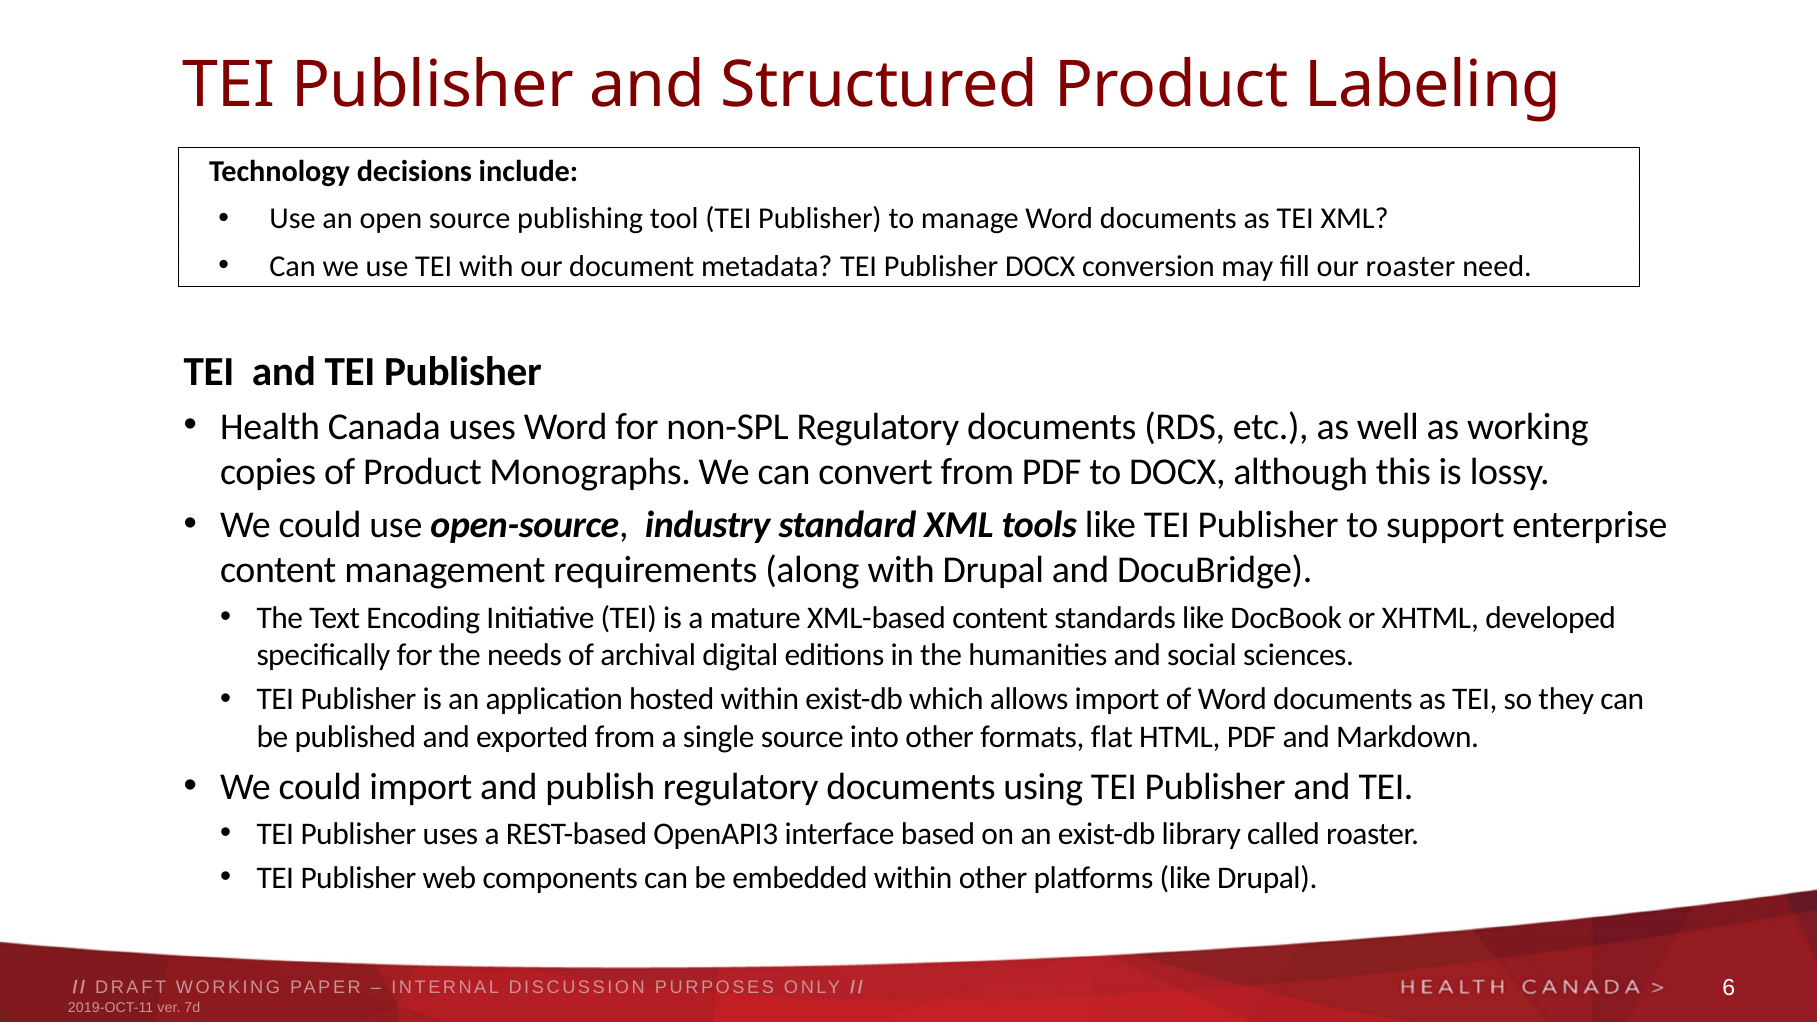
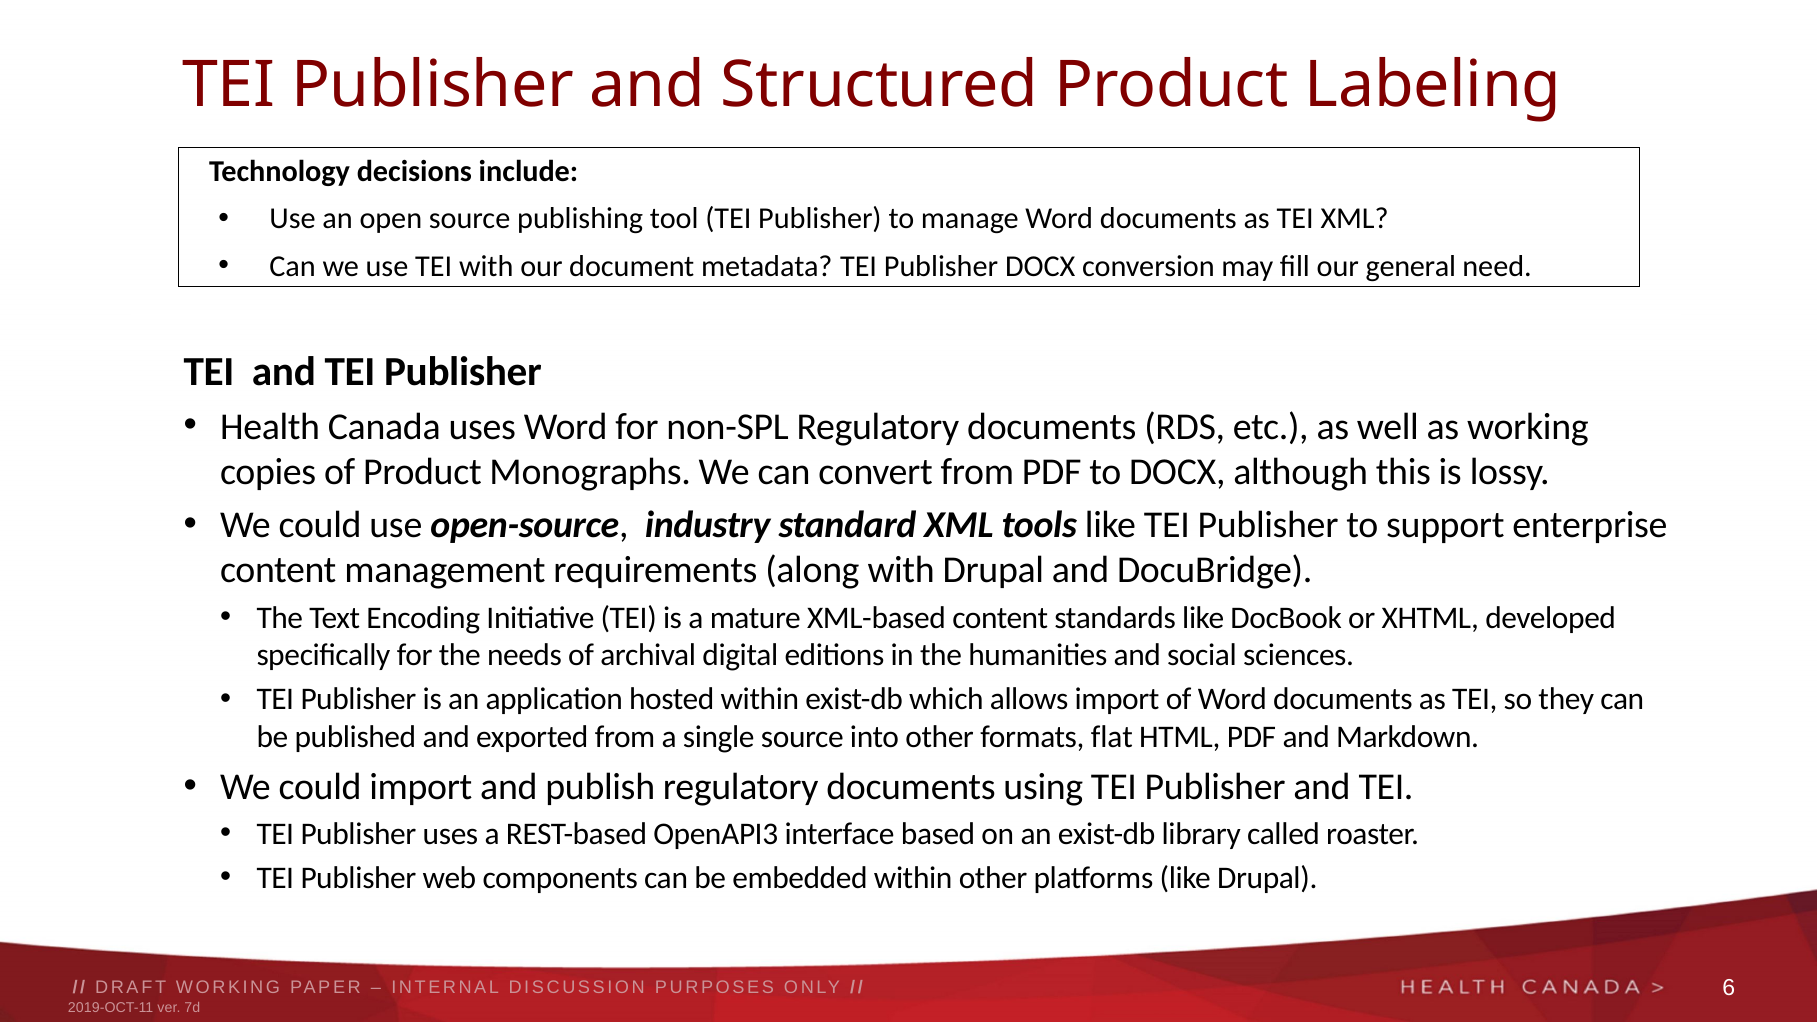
our roaster: roaster -> general (1411, 267)
